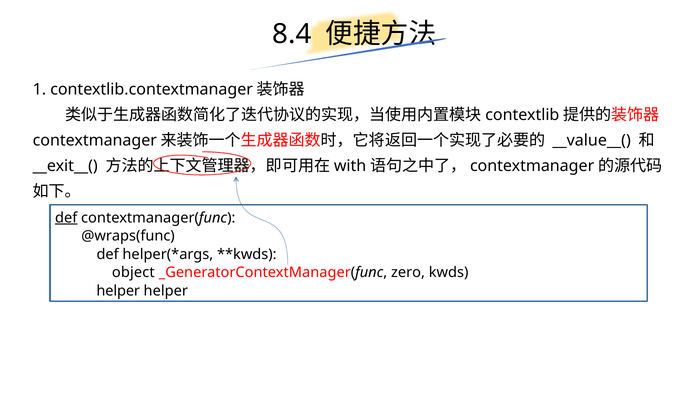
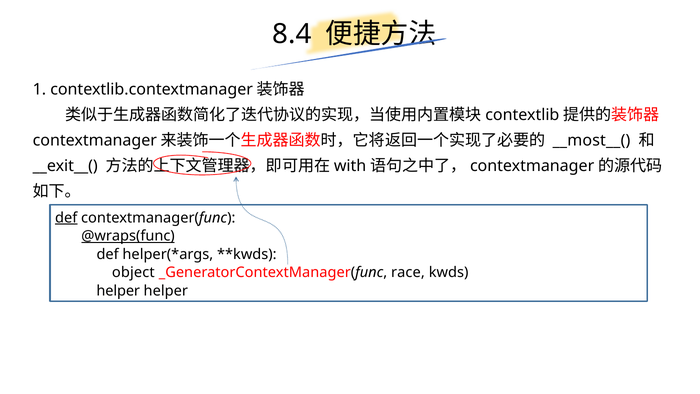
__value__(: __value__( -> __most__( (592, 140)
@wraps(func underline: none -> present (128, 236)
zero: zero -> race (408, 272)
